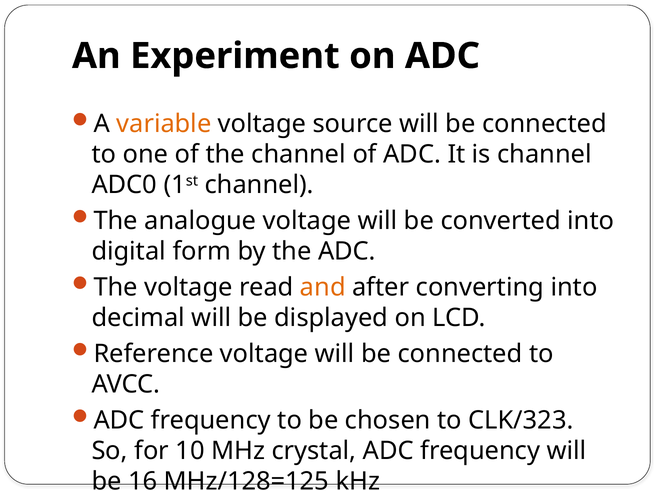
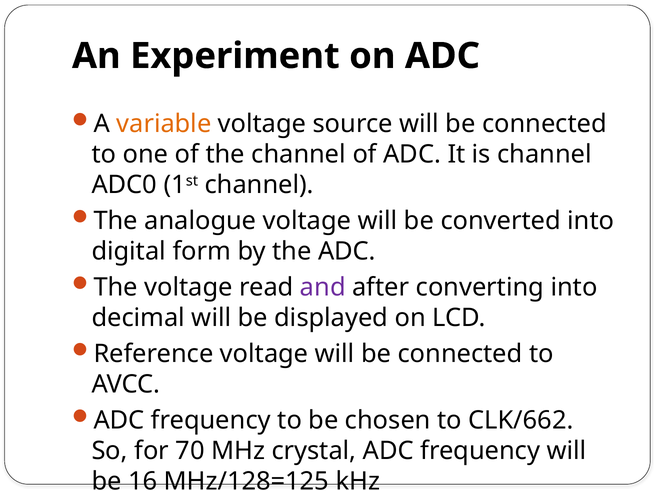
and colour: orange -> purple (323, 288)
CLK/323: CLK/323 -> CLK/662 (521, 420)
10: 10 -> 70 (190, 451)
